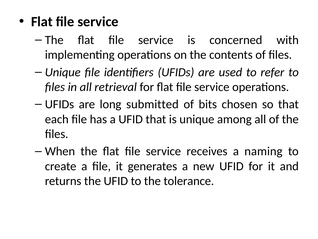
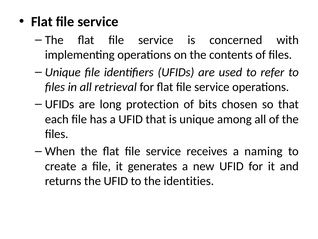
submitted: submitted -> protection (152, 104)
tolerance: tolerance -> identities (189, 181)
